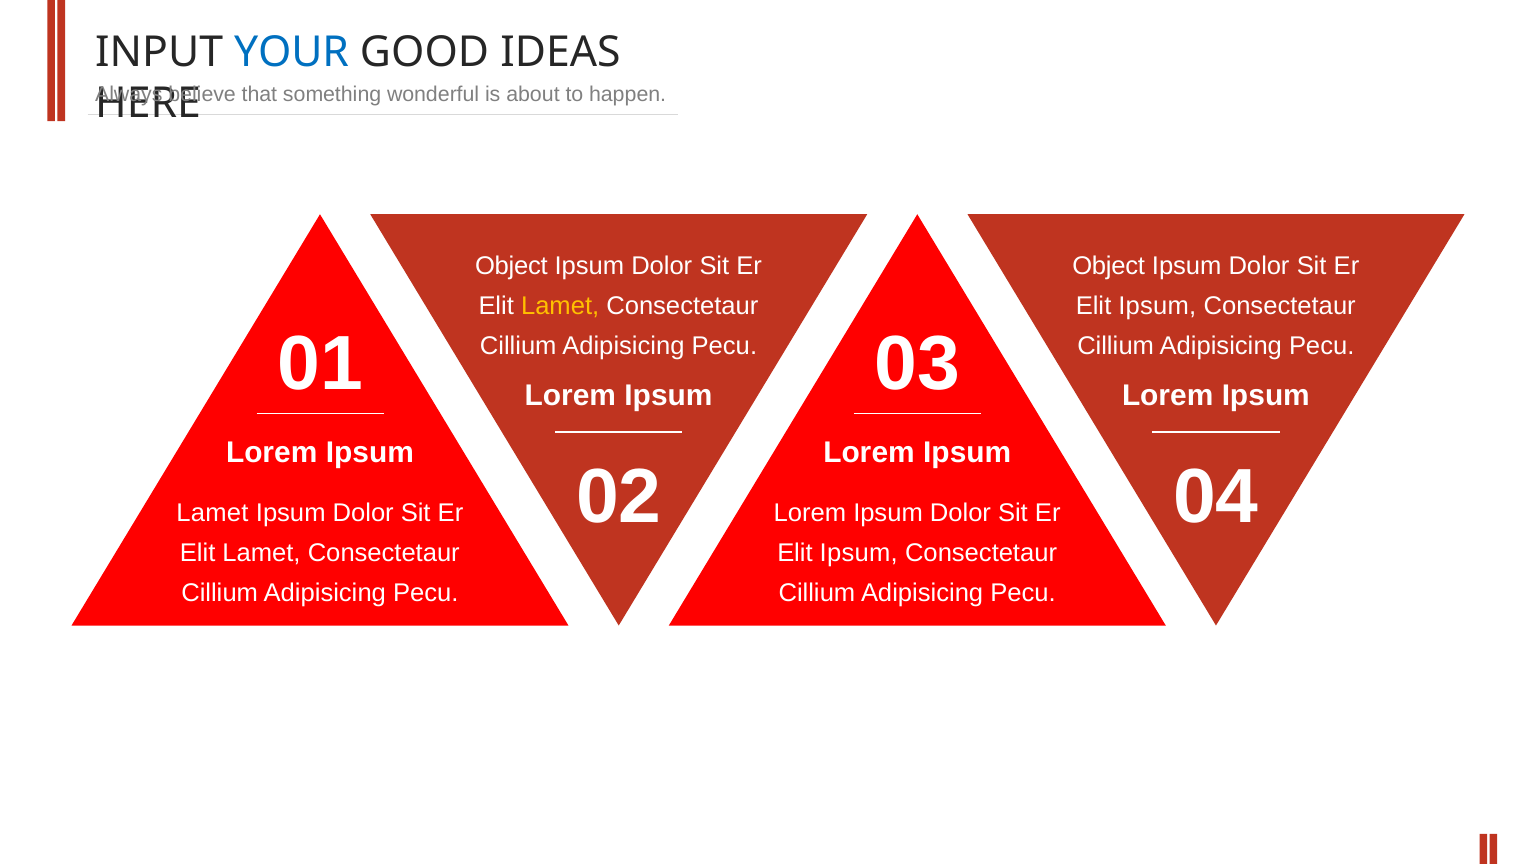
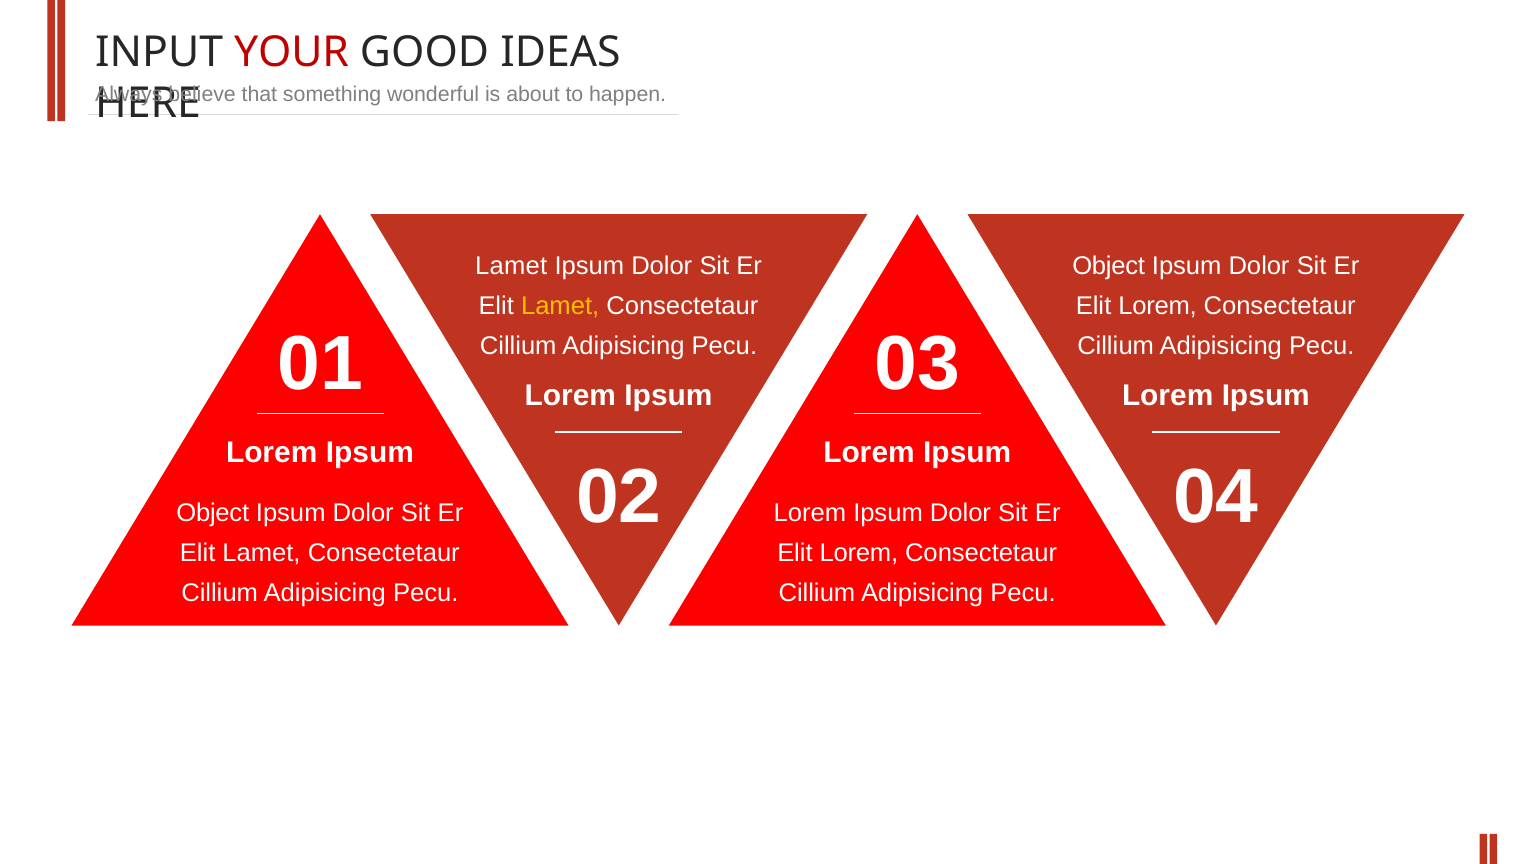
YOUR colour: blue -> red (292, 52)
Object: Object -> Lamet (511, 266)
Ipsum: Ipsum -> Lorem (1158, 306)
Lamet: Lamet -> Object (213, 513)
Ipsum: Ipsum -> Lorem (859, 553)
